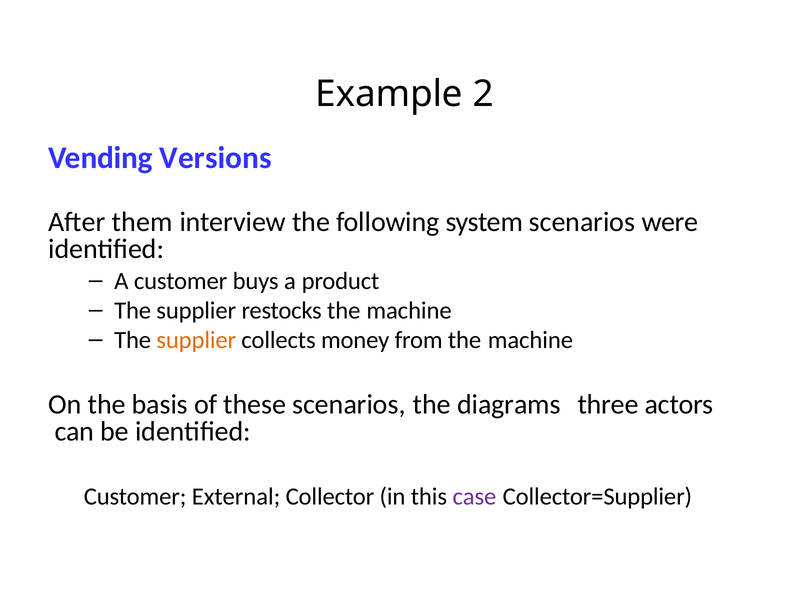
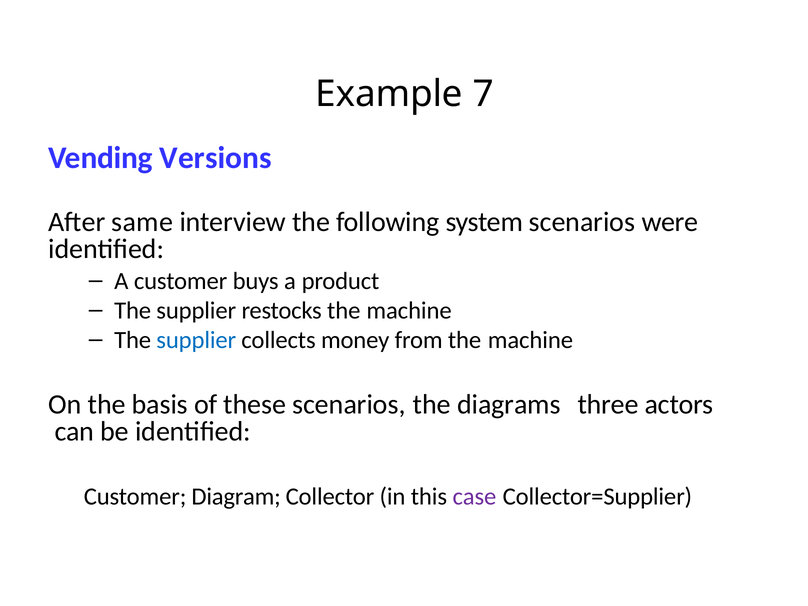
2: 2 -> 7 (483, 94)
them: them -> same (142, 222)
supplier colour: orange -> blue (196, 340)
External: External -> Diagram (236, 496)
